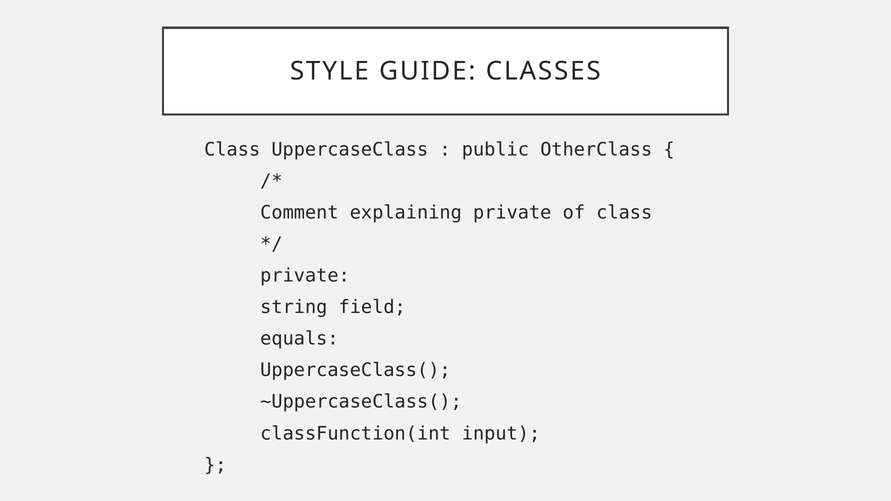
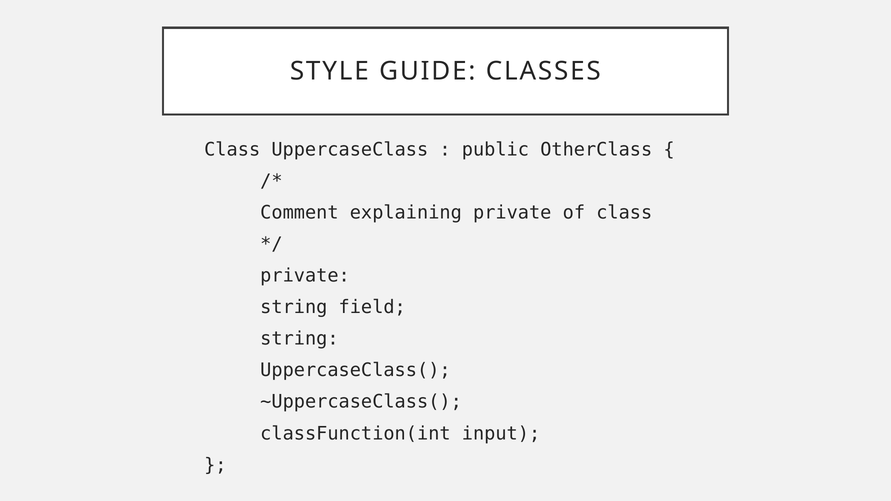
equals: equals -> string (299, 339)
